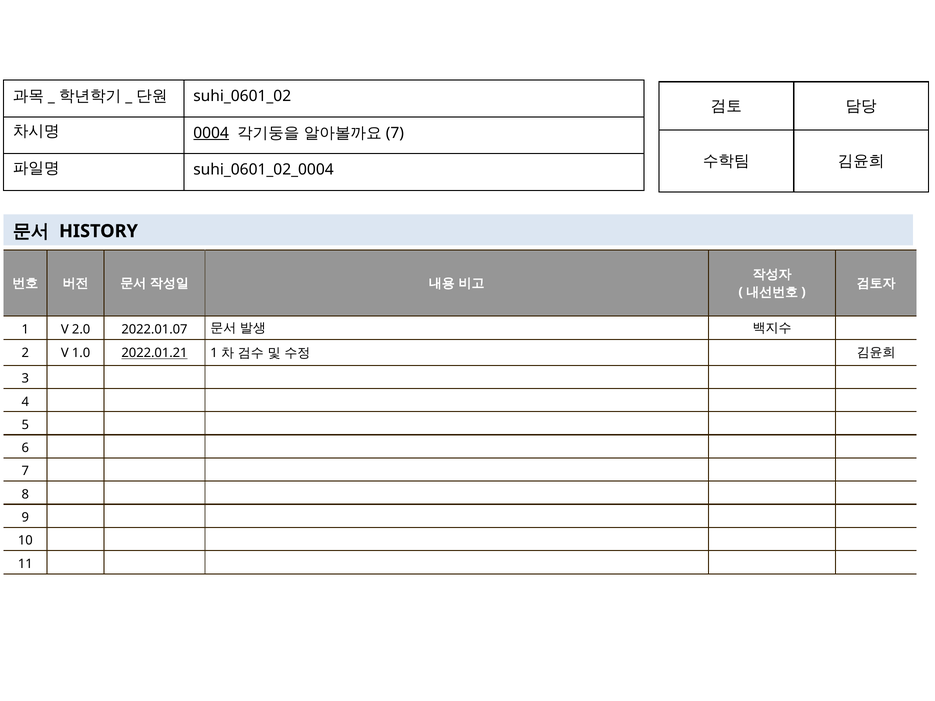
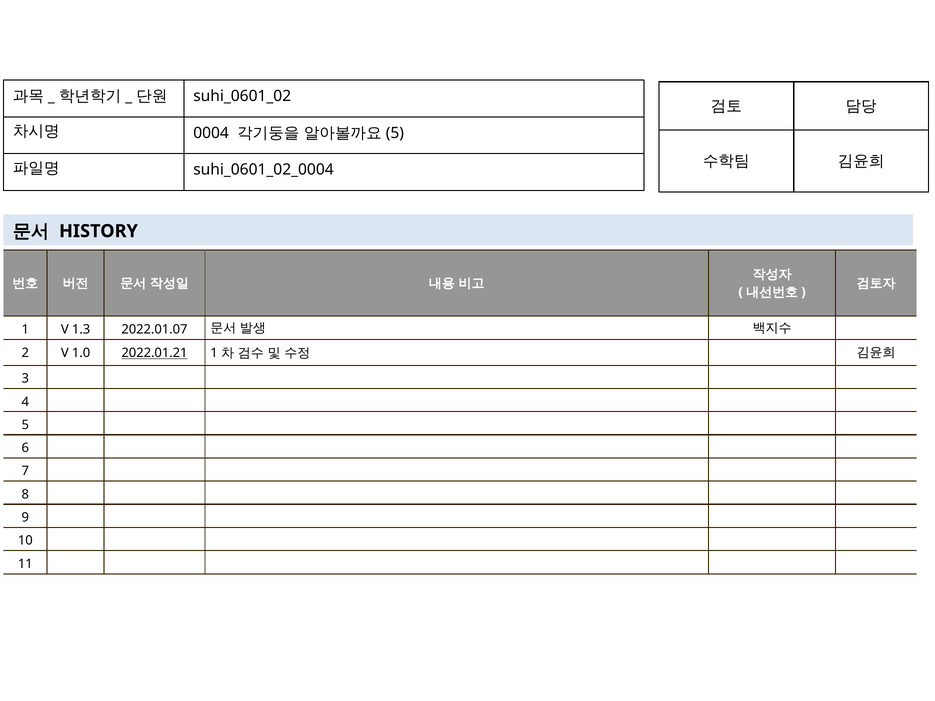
0004 underline: present -> none (211, 133)
7: 7 -> 5 (395, 133)
2.0: 2.0 -> 1.3 (81, 329)
